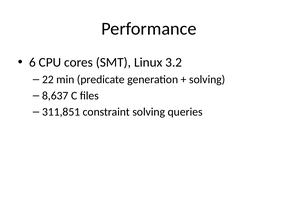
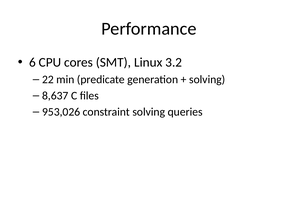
311,851: 311,851 -> 953,026 (61, 112)
